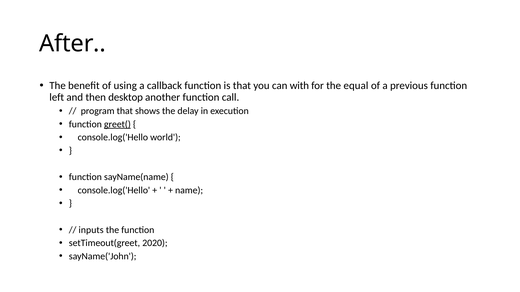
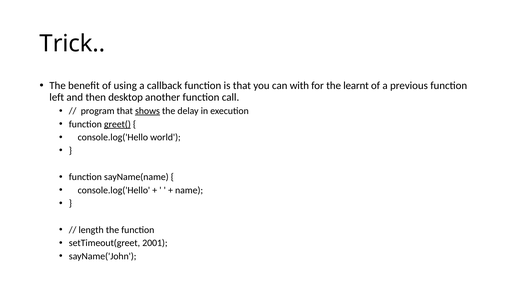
After: After -> Trick (72, 44)
equal: equal -> learnt (356, 86)
shows underline: none -> present (147, 111)
inputs: inputs -> length (91, 230)
2020: 2020 -> 2001 (155, 243)
